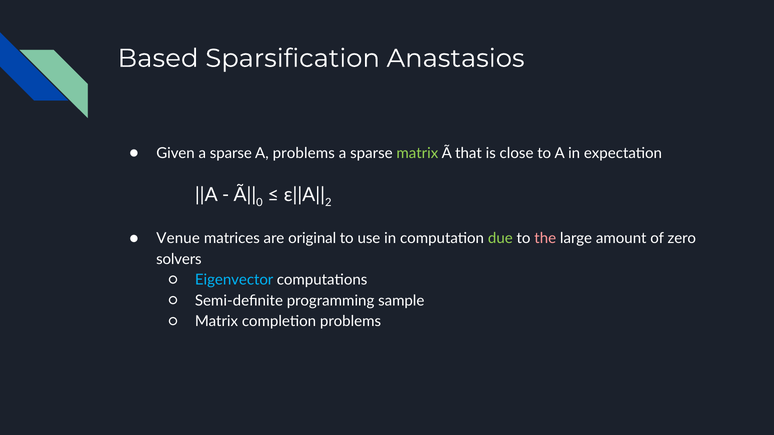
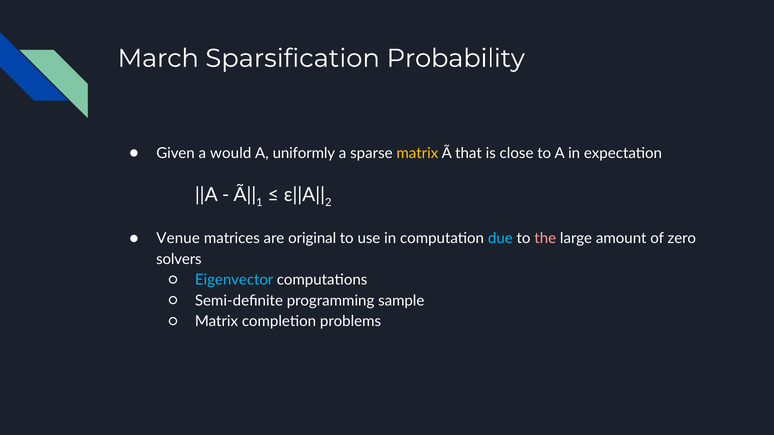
Based: Based -> March (158, 58)
Anastasios: Anastasios -> Probability (456, 58)
Given a sparse: sparse -> would (231, 153)
A problems: problems -> uniformly (304, 153)
matrix colour: light green -> yellow (417, 153)
0: 0 -> 1 (259, 203)
due colour: light green -> light blue (500, 239)
